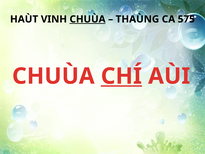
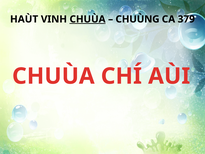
THAÙNG: THAÙNG -> CHUÙNG (137, 19)
575: 575 -> 379 (186, 19)
CHÍ underline: present -> none (121, 76)
